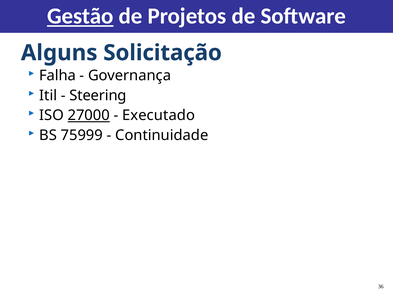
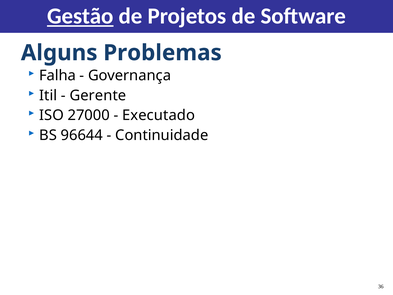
Solicitação: Solicitação -> Problemas (163, 53)
Steering: Steering -> Gerente (98, 95)
27000 underline: present -> none (89, 115)
75999: 75999 -> 96644 (82, 135)
